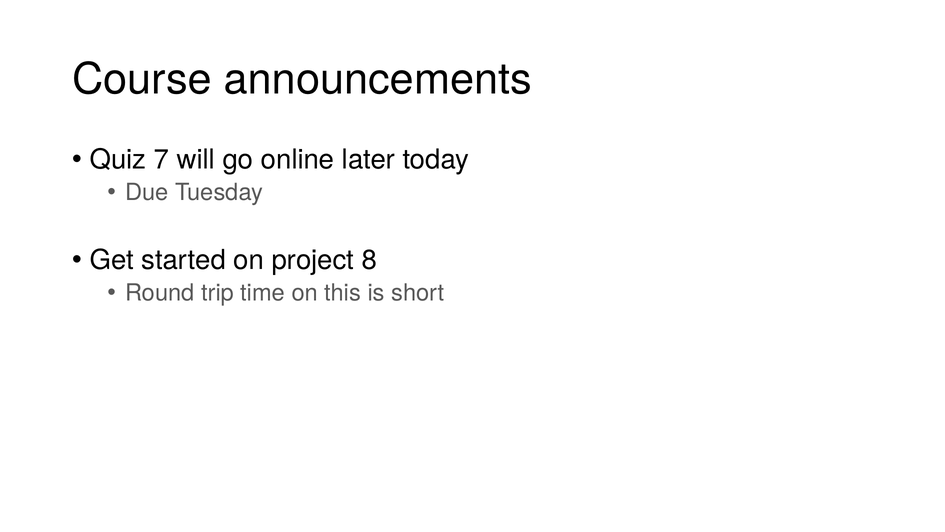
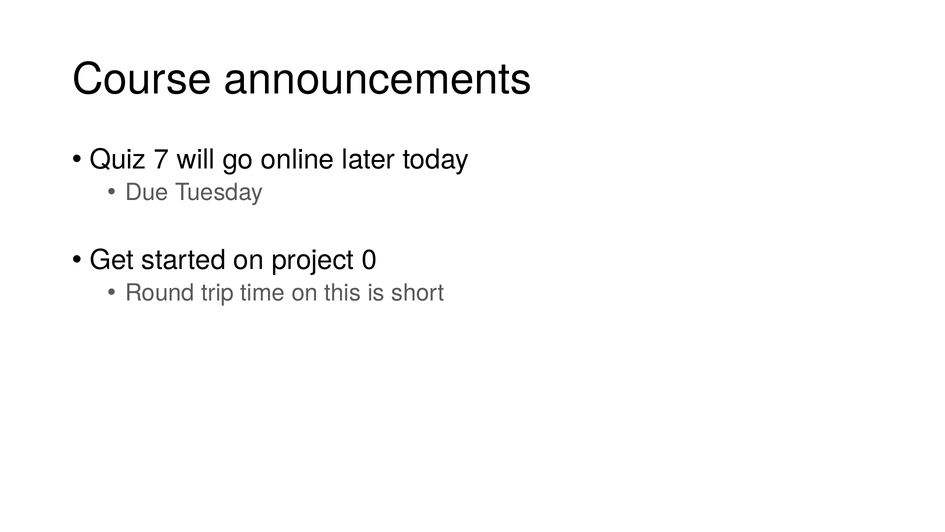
8: 8 -> 0 (369, 260)
